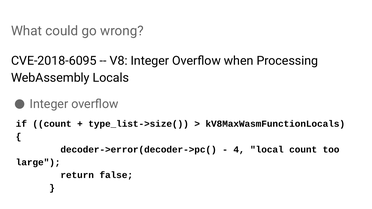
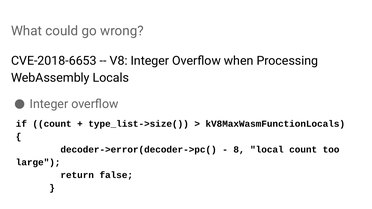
CVE-2018-6095: CVE-2018-6095 -> CVE-2018-6653 (54, 61)
4: 4 -> 8 (239, 150)
